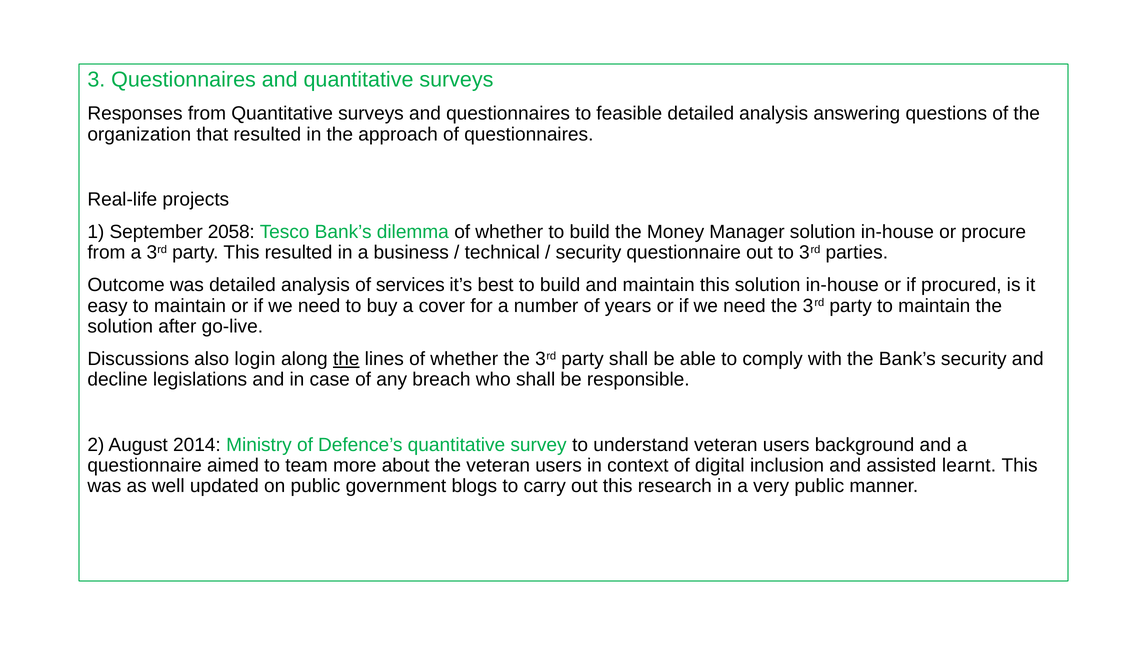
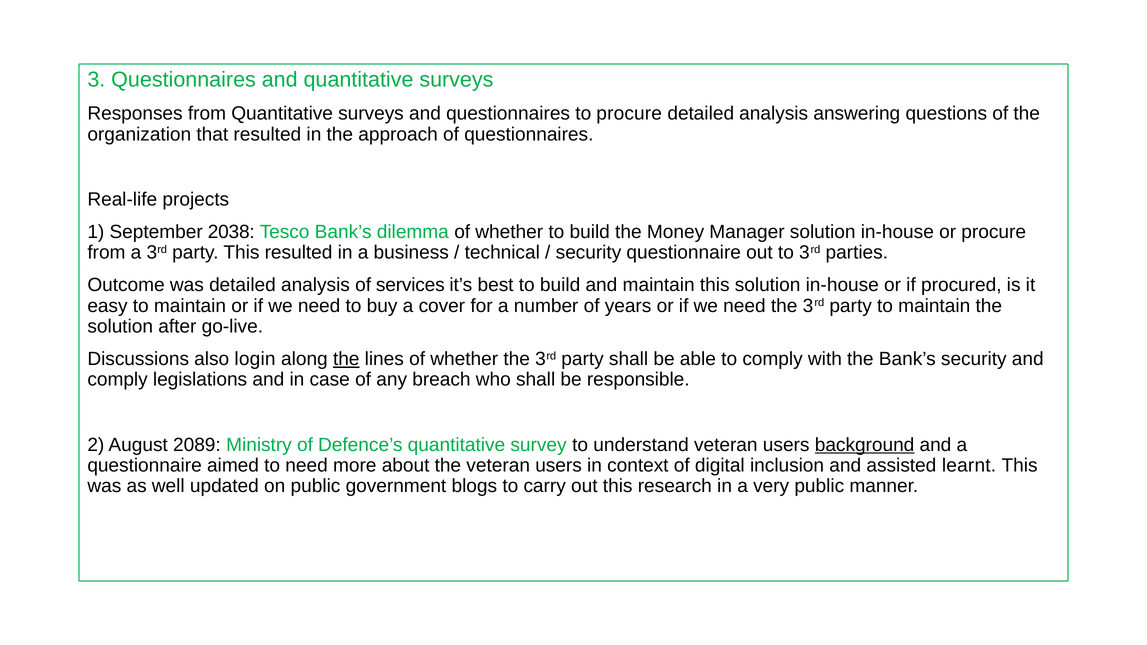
to feasible: feasible -> procure (629, 114)
2058: 2058 -> 2038 (231, 232)
decline: decline -> comply (118, 380)
2014: 2014 -> 2089 (197, 445)
background underline: none -> present (865, 445)
to team: team -> need (307, 466)
